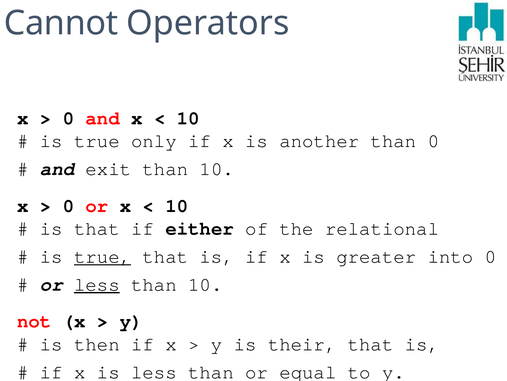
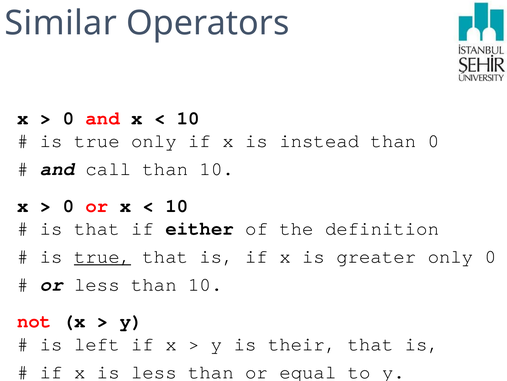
Cannot: Cannot -> Similar (61, 23)
another: another -> instead (319, 141)
exit: exit -> call (108, 169)
relational: relational -> definition (382, 228)
greater into: into -> only (450, 256)
less underline: present -> none (97, 284)
then: then -> left (97, 344)
